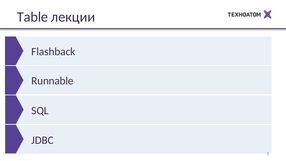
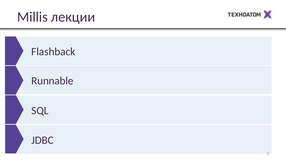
Table: Table -> Millis (32, 17)
